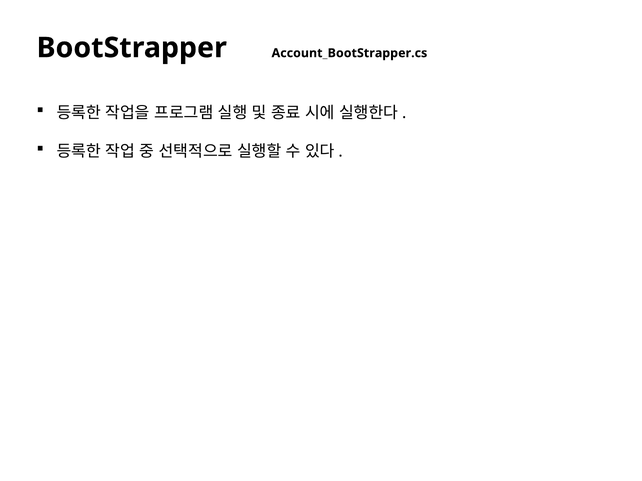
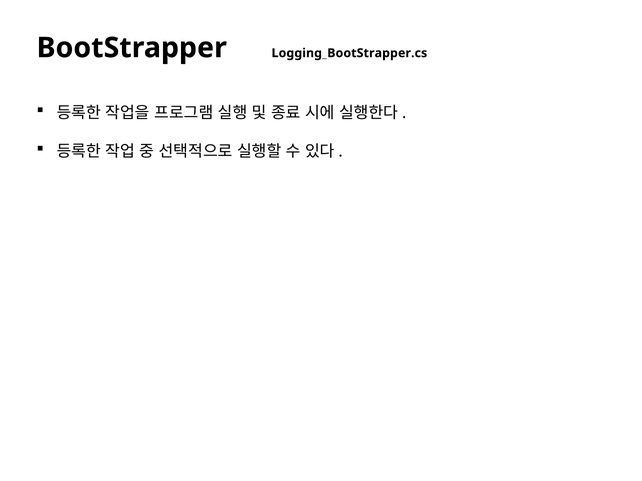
Account_BootStrapper.cs: Account_BootStrapper.cs -> Logging_BootStrapper.cs (349, 53)
